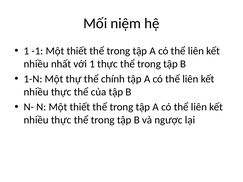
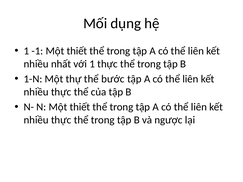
niệm: niệm -> dụng (126, 24)
chính: chính -> bước (113, 79)
